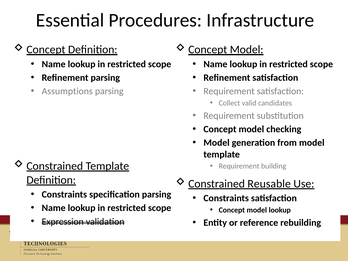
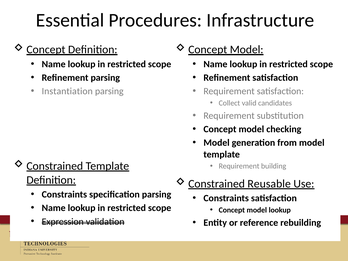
Assumptions: Assumptions -> Instantiation (67, 91)
